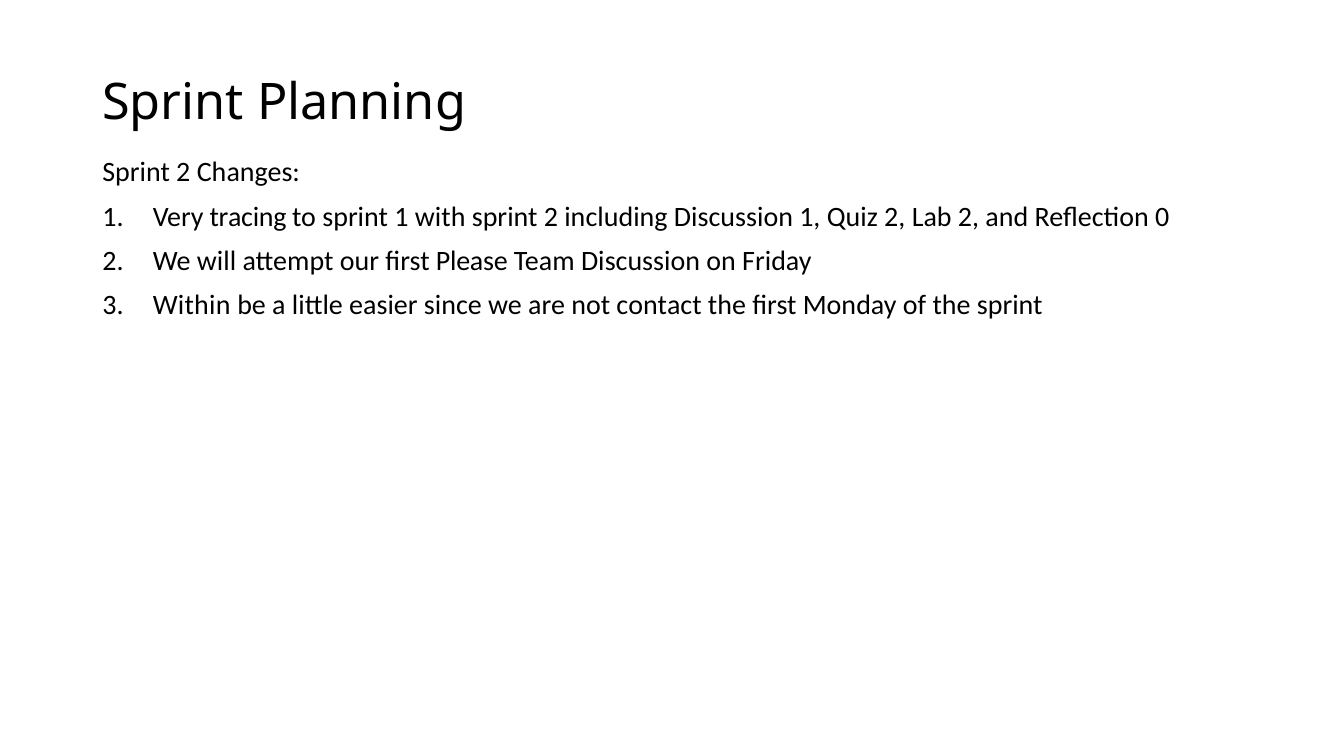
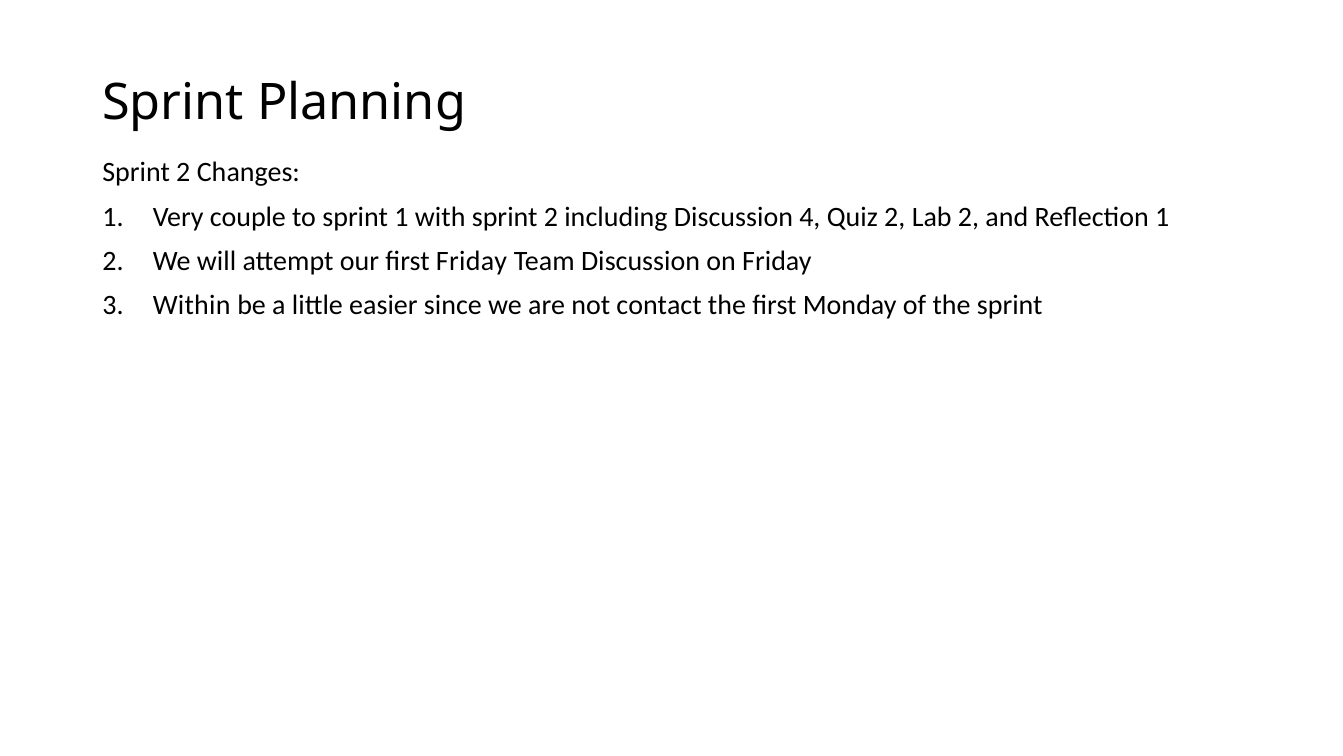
tracing: tracing -> couple (248, 217)
Discussion 1: 1 -> 4 (810, 217)
Reflection 0: 0 -> 1 (1162, 217)
first Please: Please -> Friday (472, 261)
